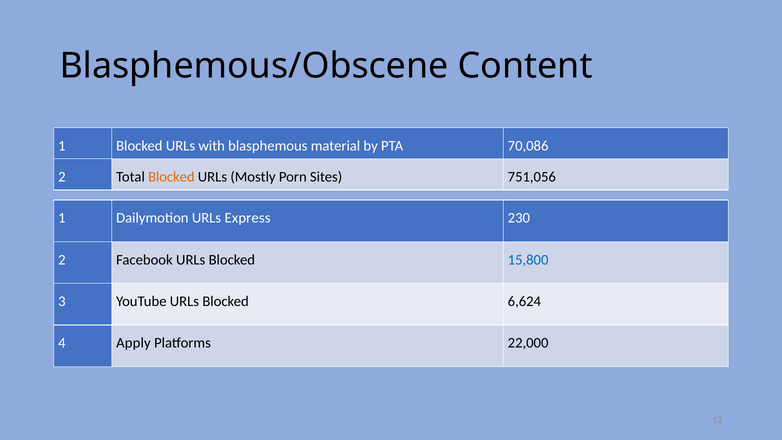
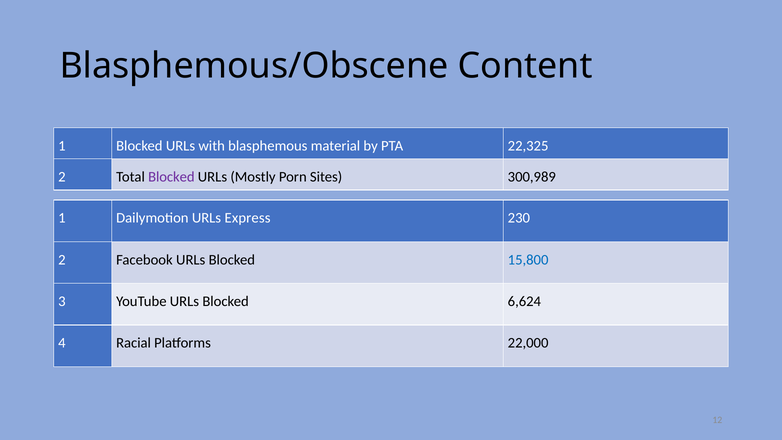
70,086: 70,086 -> 22,325 (528, 146)
Blocked colour: orange -> purple (171, 177)
751,056: 751,056 -> 300,989 (532, 177)
Apply: Apply -> Racial (134, 343)
